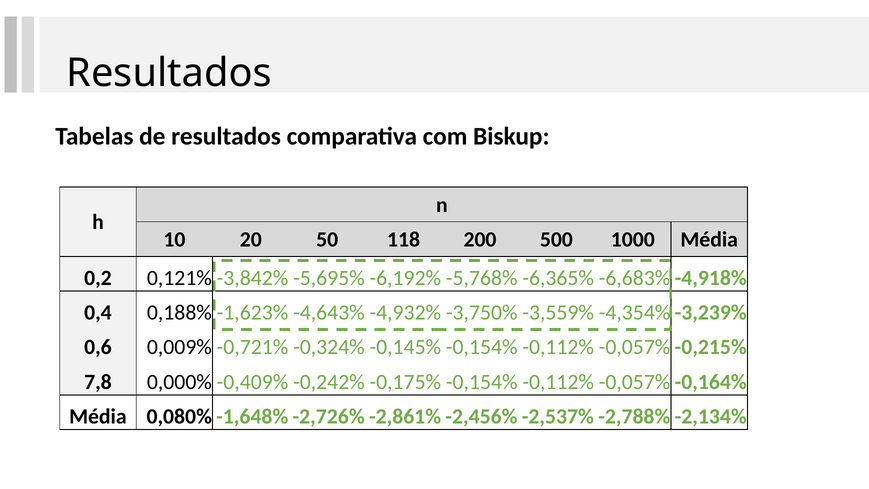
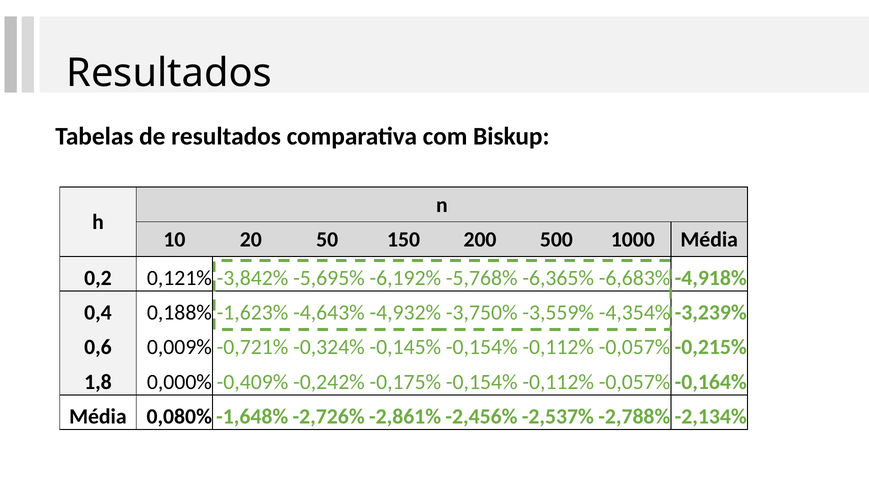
118: 118 -> 150 (404, 239)
7,8: 7,8 -> 1,8 (98, 382)
